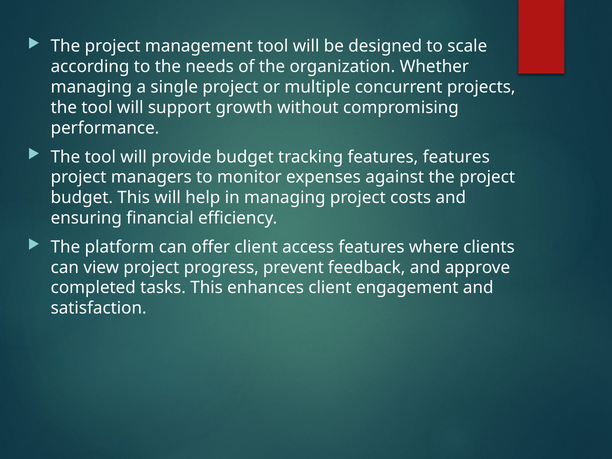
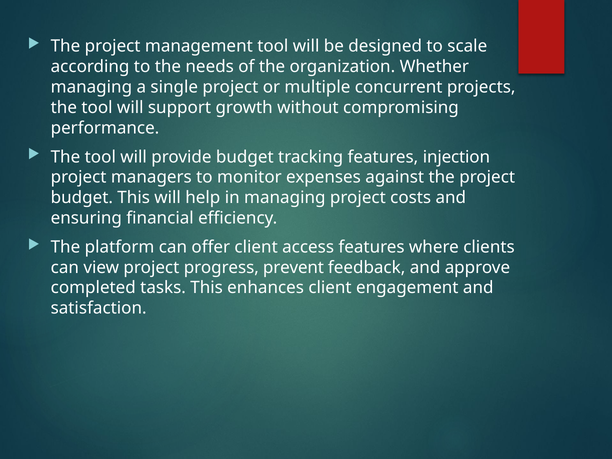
features features: features -> injection (456, 157)
